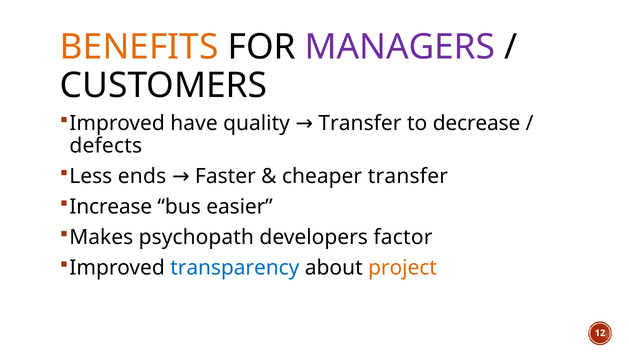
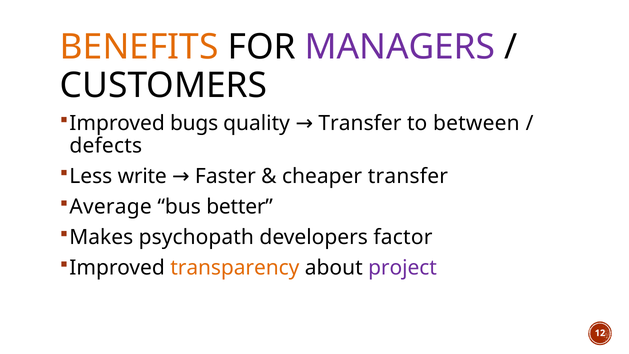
have: have -> bugs (194, 123)
decrease: decrease -> between (476, 123)
ends: ends -> write (142, 176)
Increase: Increase -> Average (111, 207)
easier: easier -> better (240, 207)
transparency colour: blue -> orange (235, 268)
project colour: orange -> purple (403, 268)
